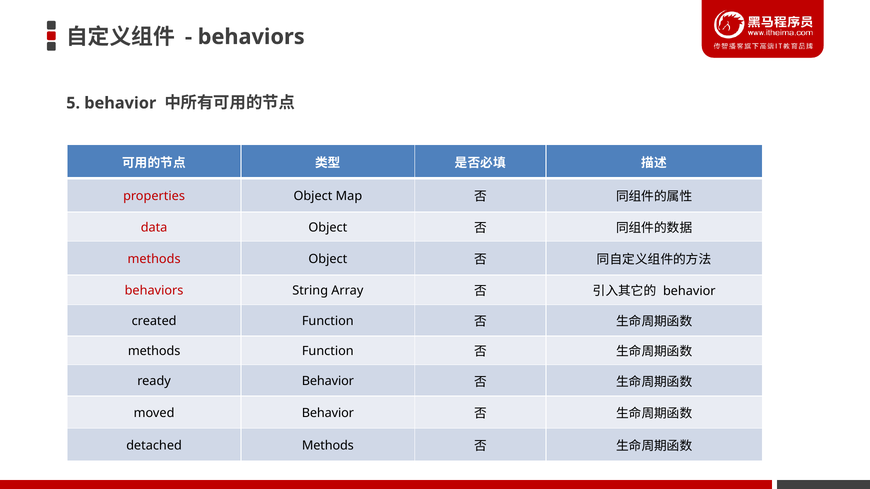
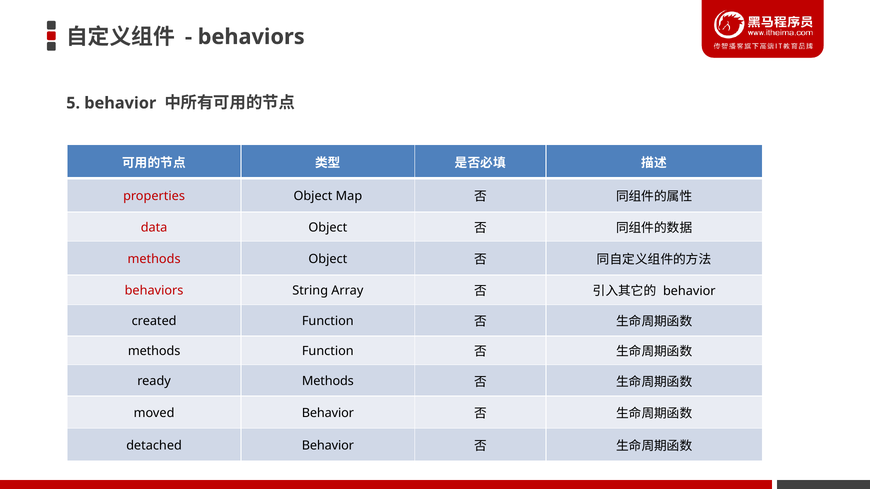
ready Behavior: Behavior -> Methods (328, 382)
detached Methods: Methods -> Behavior (328, 446)
